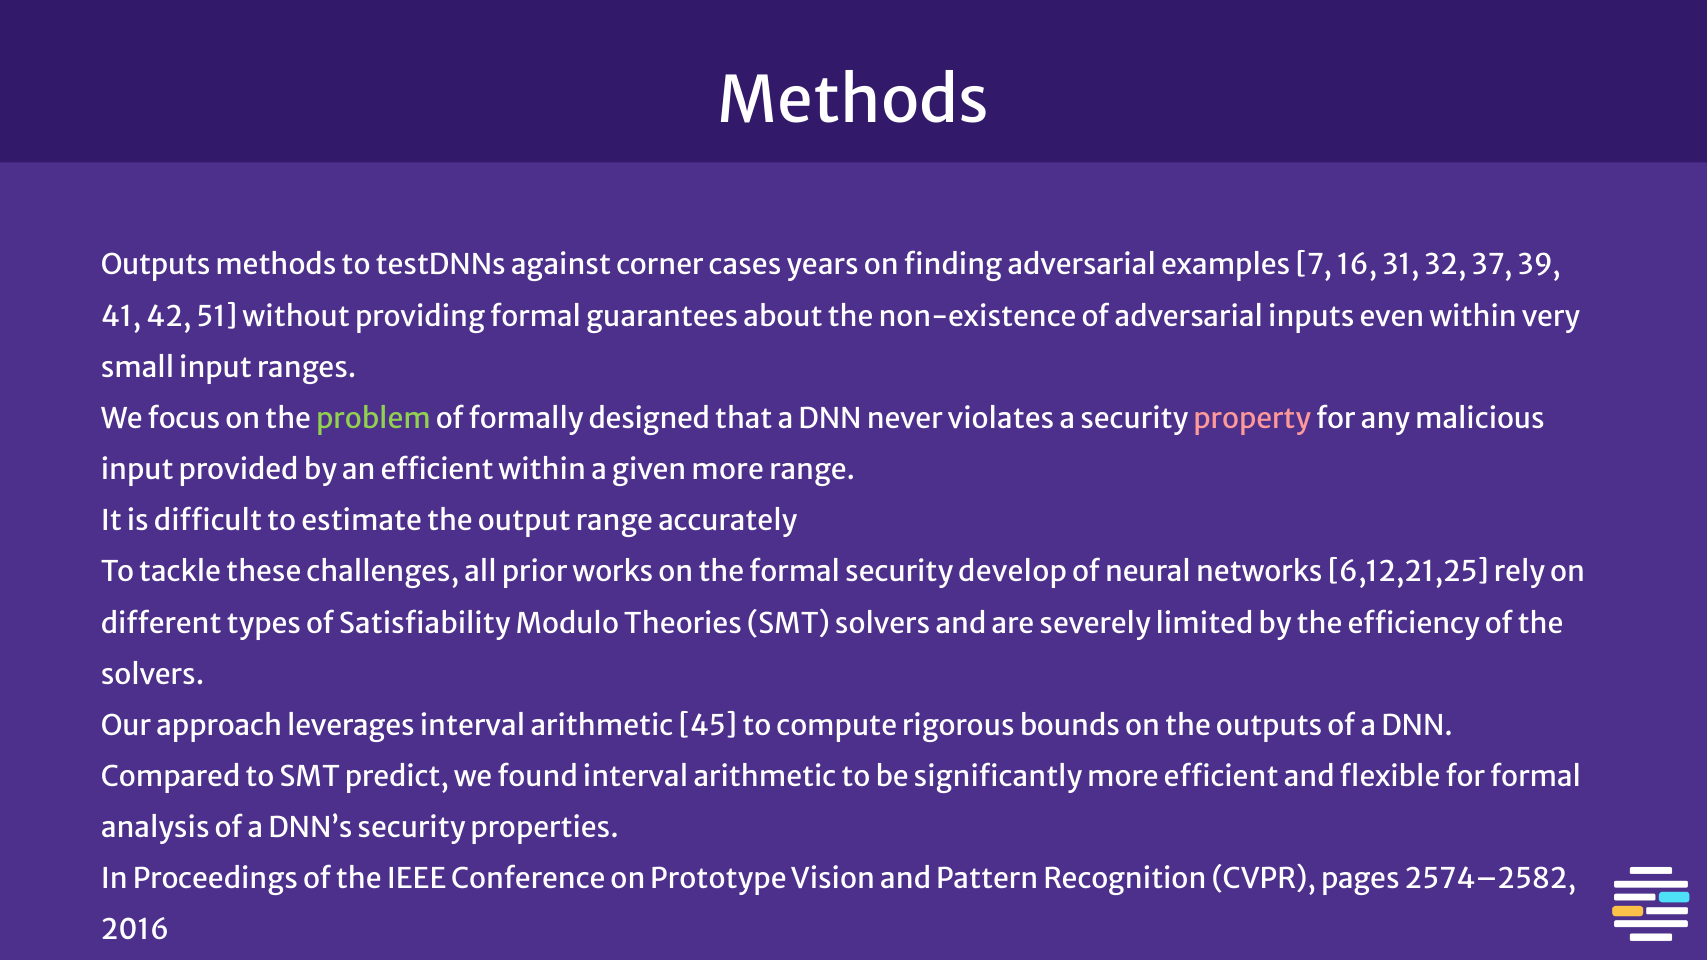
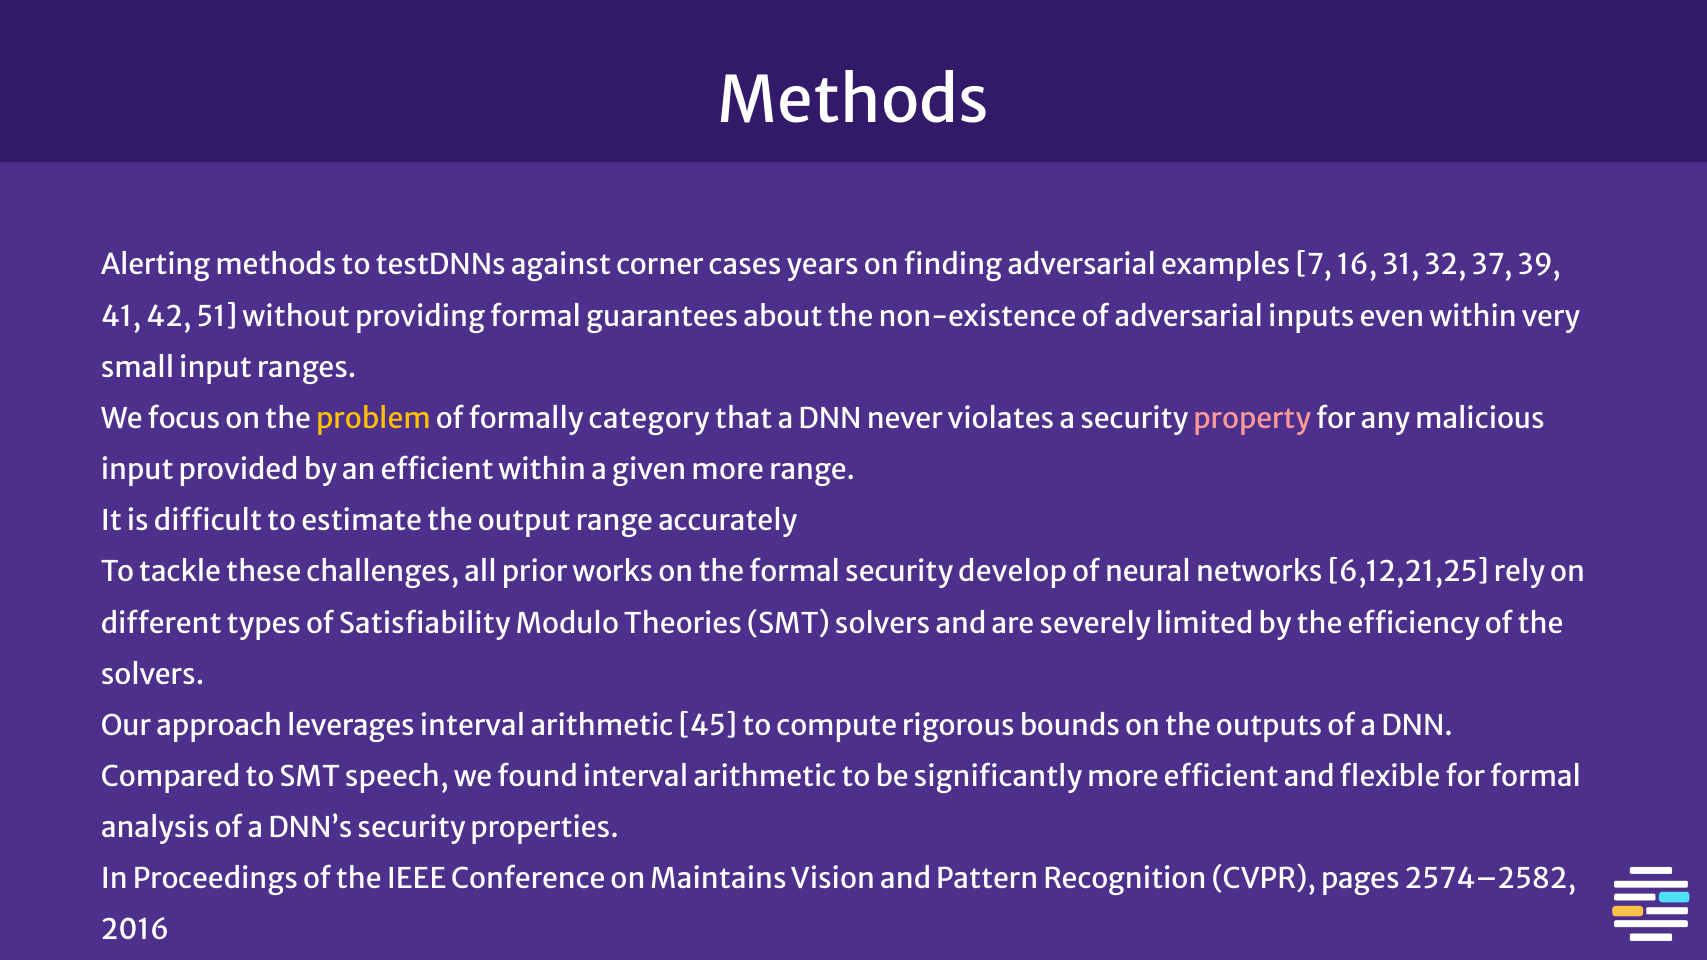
Outputs: Outputs -> Alerting (156, 266)
problem colour: light green -> yellow (373, 419)
designed: designed -> category (649, 419)
predict: predict -> speech (397, 777)
Prototype: Prototype -> Maintains (718, 880)
